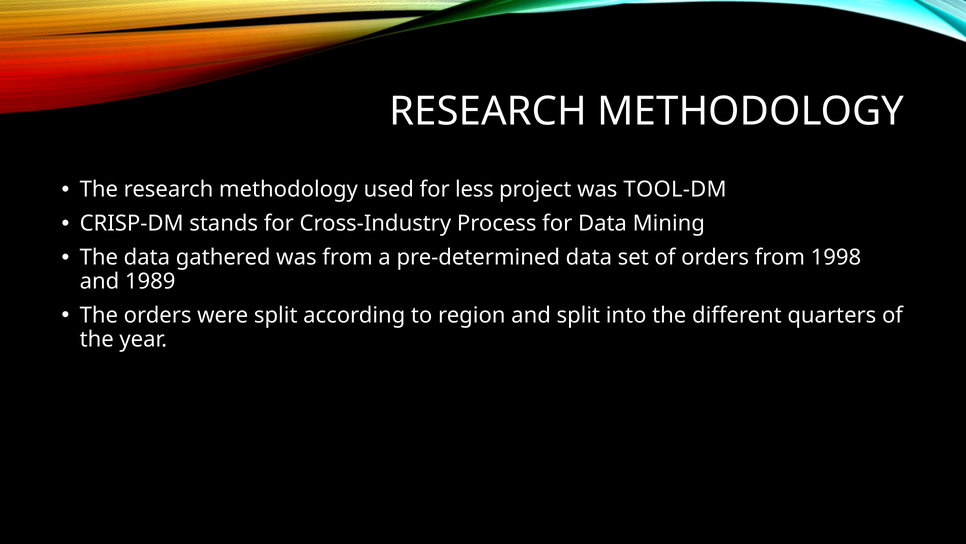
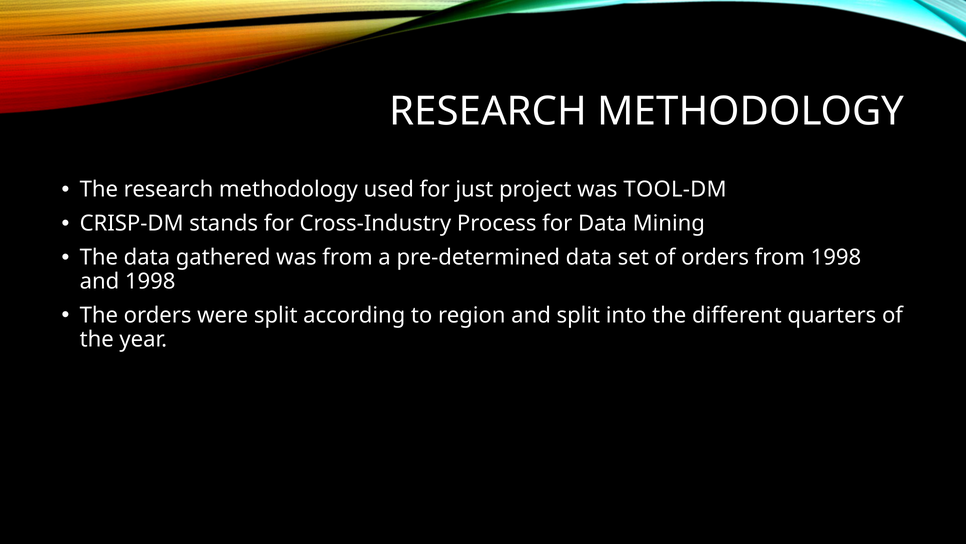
less: less -> just (474, 189)
and 1989: 1989 -> 1998 (150, 281)
